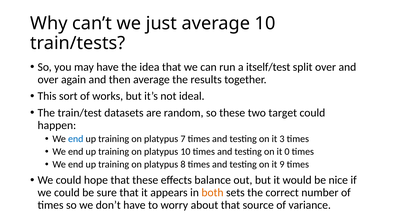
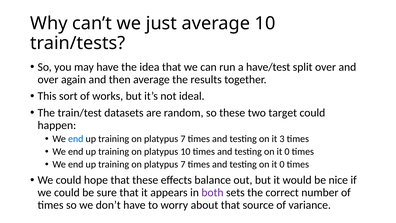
itself/test: itself/test -> have/test (268, 67)
8: 8 -> 7 (183, 164)
9: 9 -> 0 (282, 164)
both colour: orange -> purple (213, 192)
